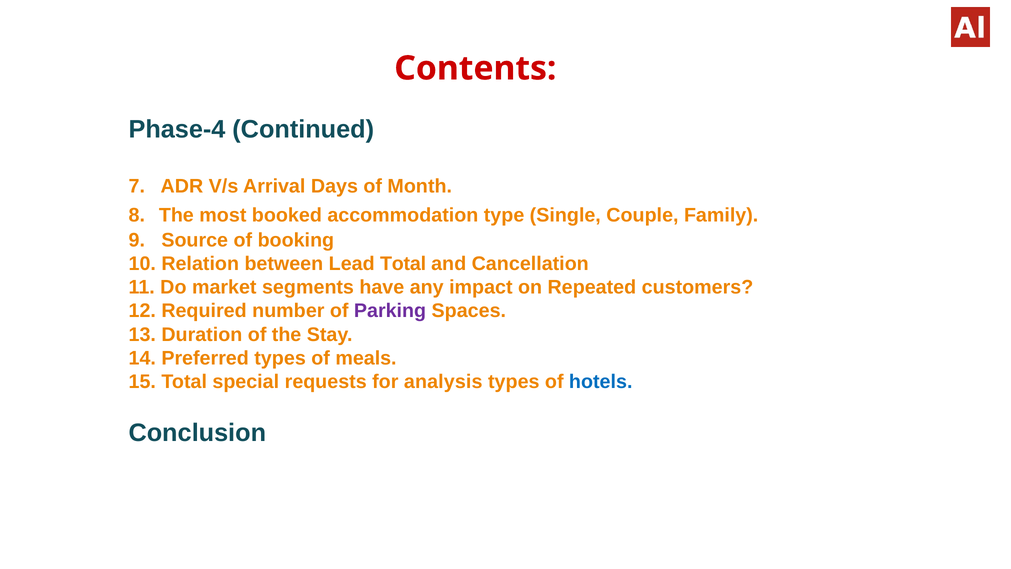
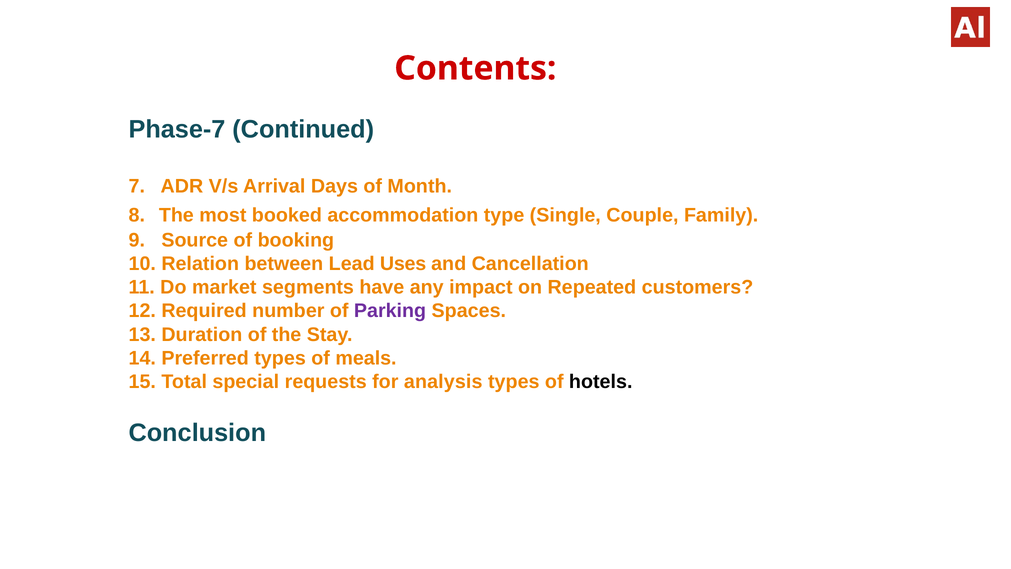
Phase-4: Phase-4 -> Phase-7 (177, 129)
Lead Total: Total -> Uses (403, 264)
hotels colour: blue -> black (601, 382)
